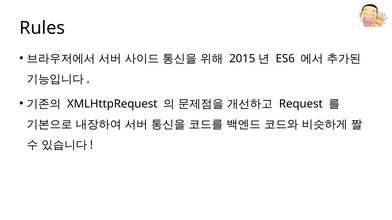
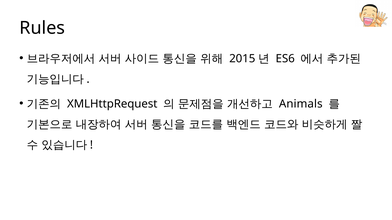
Request: Request -> Animals (301, 104)
